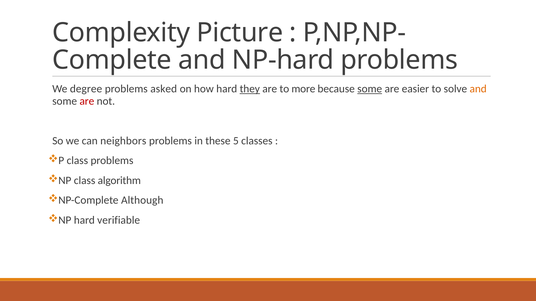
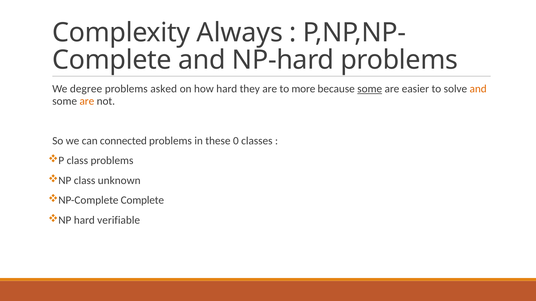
Picture: Picture -> Always (240, 33)
they underline: present -> none (250, 89)
are colour: red -> orange (87, 101)
neighbors: neighbors -> connected (123, 141)
5: 5 -> 0 (236, 141)
algorithm: algorithm -> unknown (119, 181)
NP-Complete Although: Although -> Complete (142, 201)
